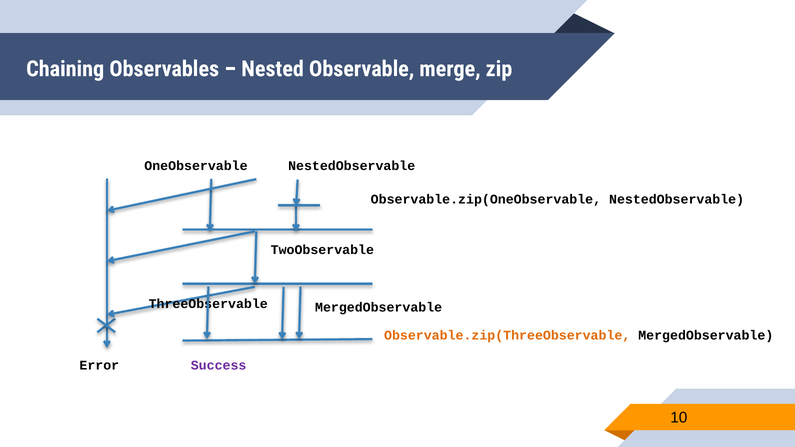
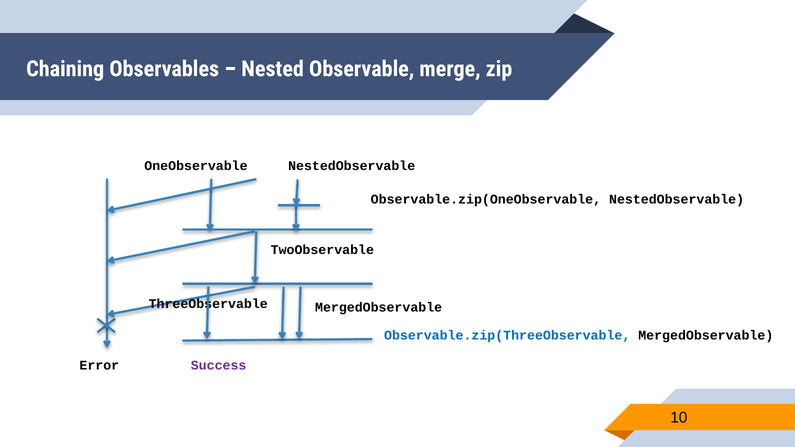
Observable.zip(ThreeObservable colour: orange -> blue (507, 336)
